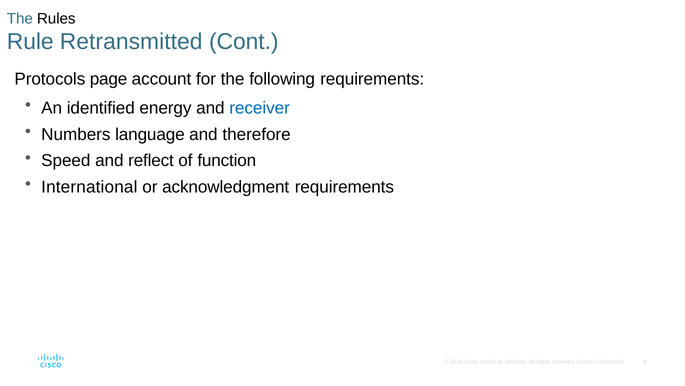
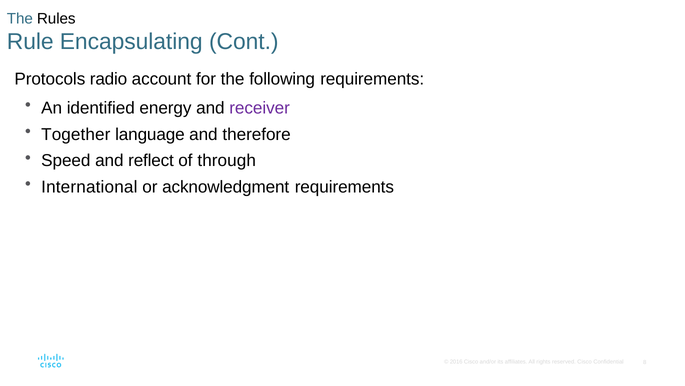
Retransmitted: Retransmitted -> Encapsulating (131, 42)
page: page -> radio (109, 79)
receiver colour: blue -> purple (260, 108)
Numbers: Numbers -> Together (76, 134)
function: function -> through (227, 160)
